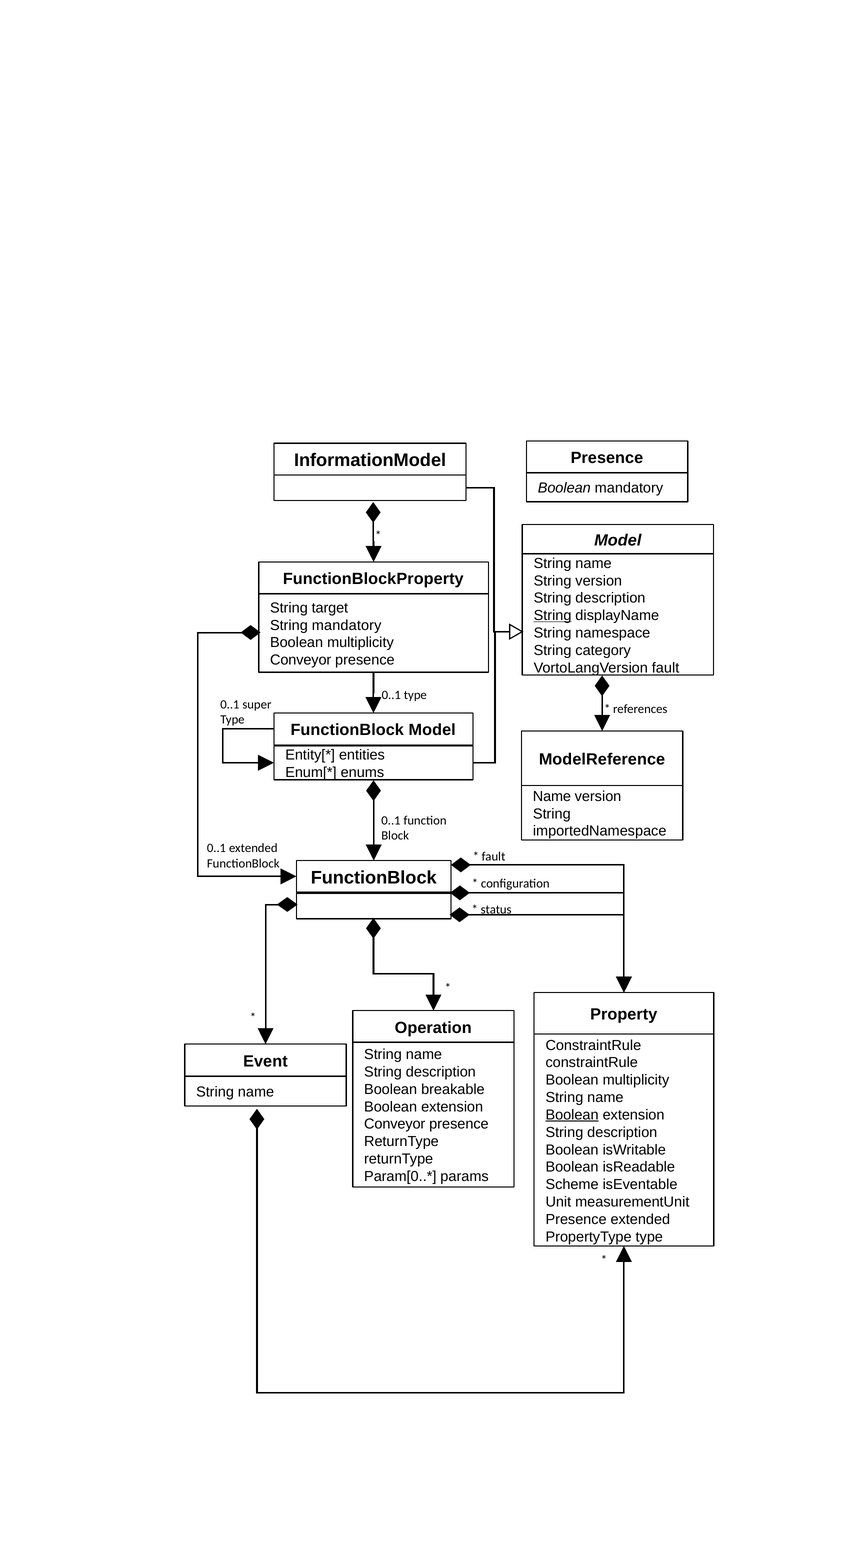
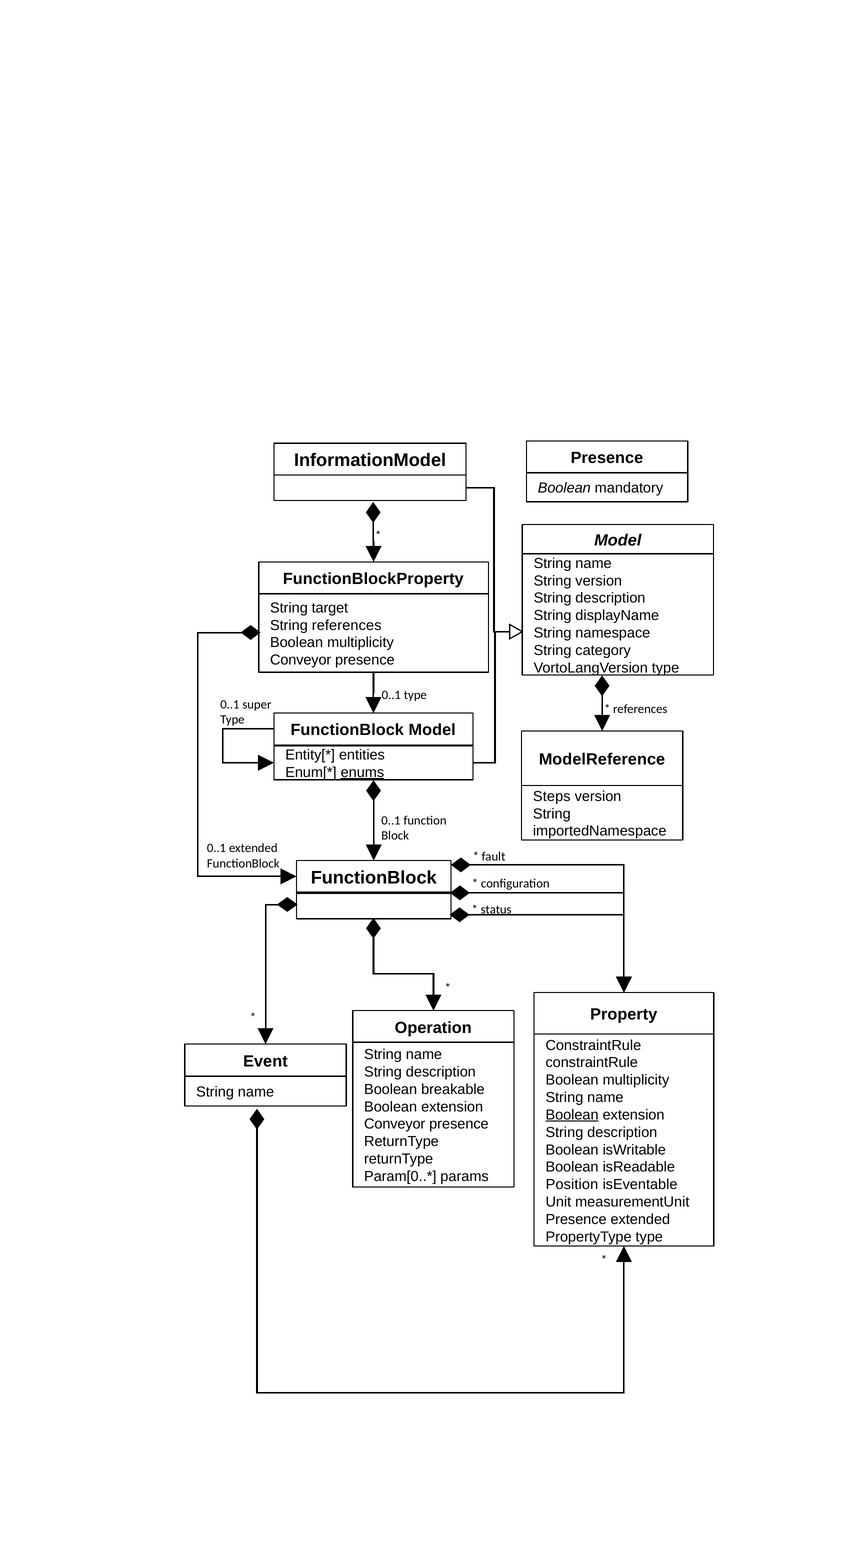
String underline: present -> none (553, 615)
String mandatory: mandatory -> references (347, 625)
VortoLangVersion fault: fault -> type (666, 667)
enums underline: none -> present (362, 772)
Name: Name -> Steps (552, 796)
Scheme: Scheme -> Position (572, 1184)
